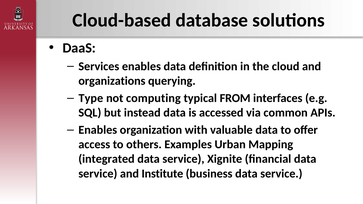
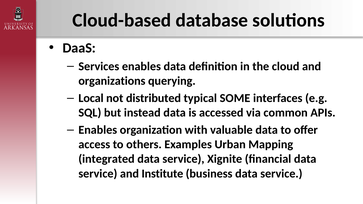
Type: Type -> Local (91, 98)
computing: computing -> distributed (154, 98)
FROM: FROM -> SOME (235, 98)
